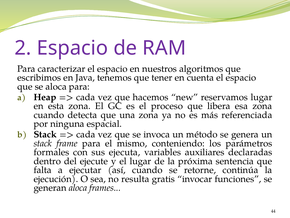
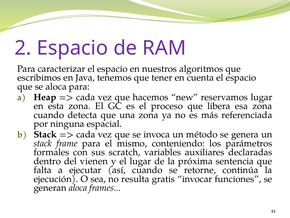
ejecuta: ejecuta -> scratch (125, 152)
ejecute: ejecute -> vienen (94, 161)
